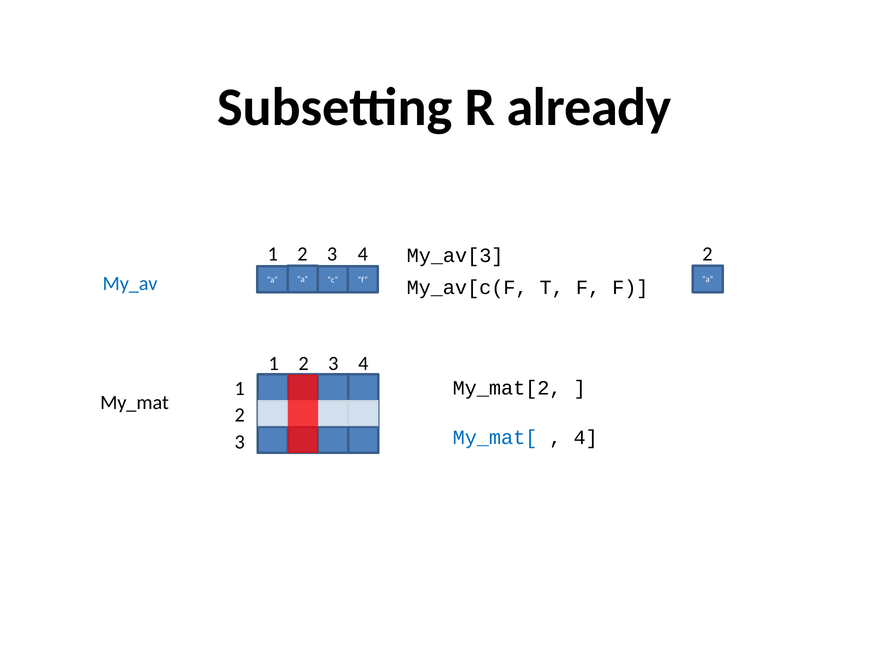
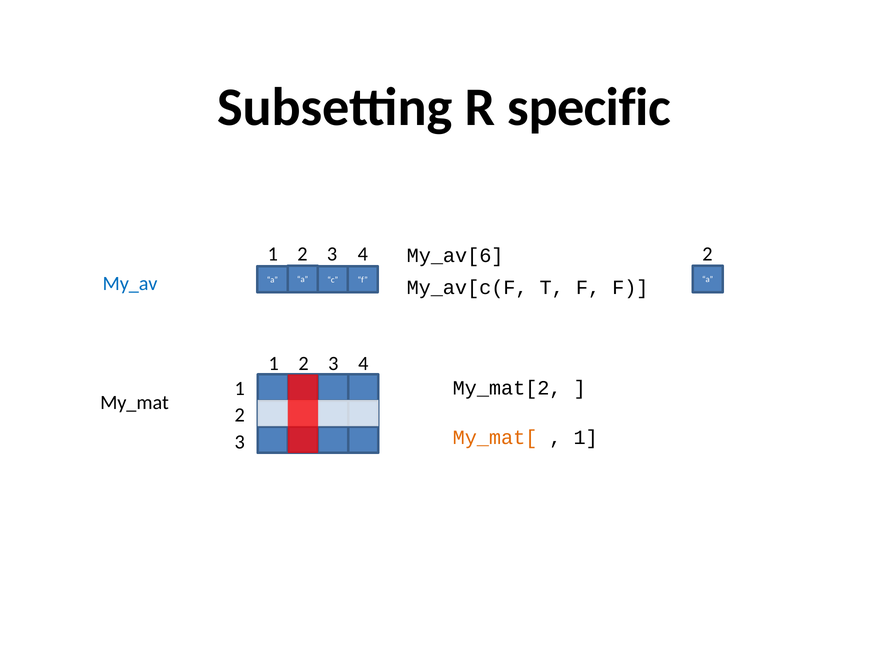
already: already -> specific (589, 107)
My_av[3: My_av[3 -> My_av[6 (455, 255)
My_mat[ colour: blue -> orange (495, 437)
4: 4 -> 1 (586, 437)
